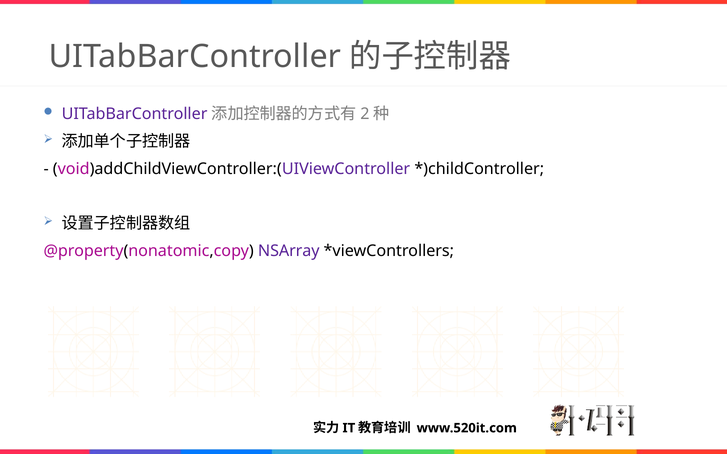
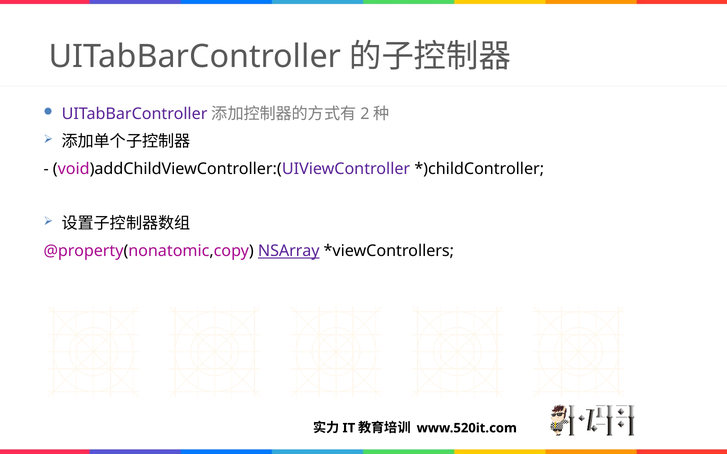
NSArray underline: none -> present (289, 251)
